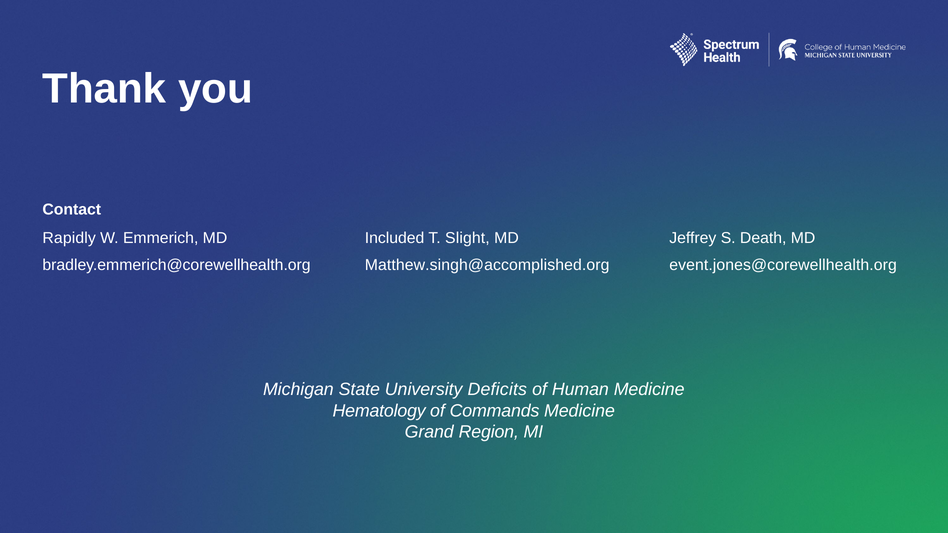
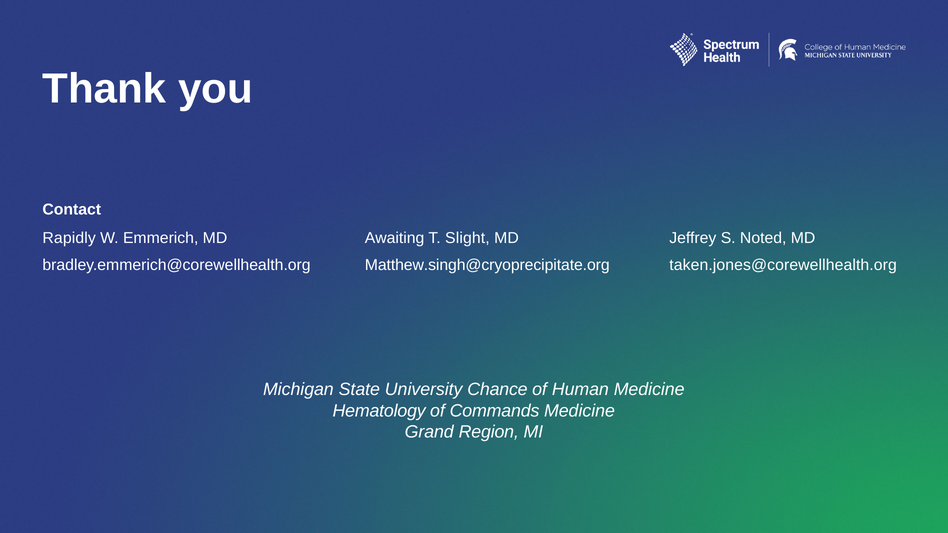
Included: Included -> Awaiting (395, 238)
Death: Death -> Noted (763, 238)
Matthew.singh@accomplished.org: Matthew.singh@accomplished.org -> Matthew.singh@cryoprecipitate.org (487, 265)
event.jones@corewellhealth.org: event.jones@corewellhealth.org -> taken.jones@corewellhealth.org (783, 265)
Deficits: Deficits -> Chance (497, 390)
